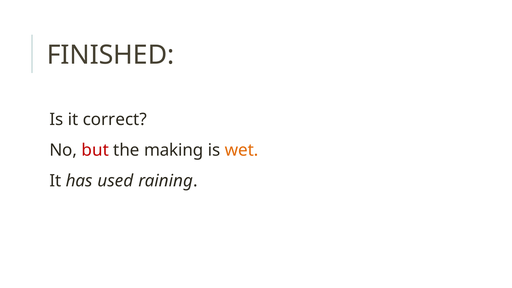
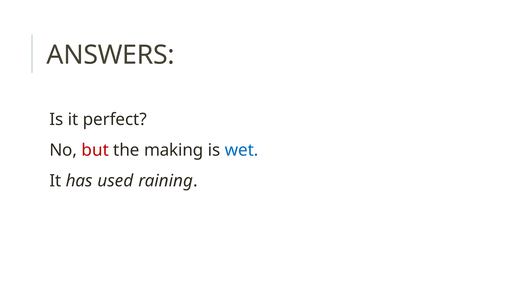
FINISHED: FINISHED -> ANSWERS (111, 55)
correct: correct -> perfect (115, 120)
wet colour: orange -> blue (242, 150)
